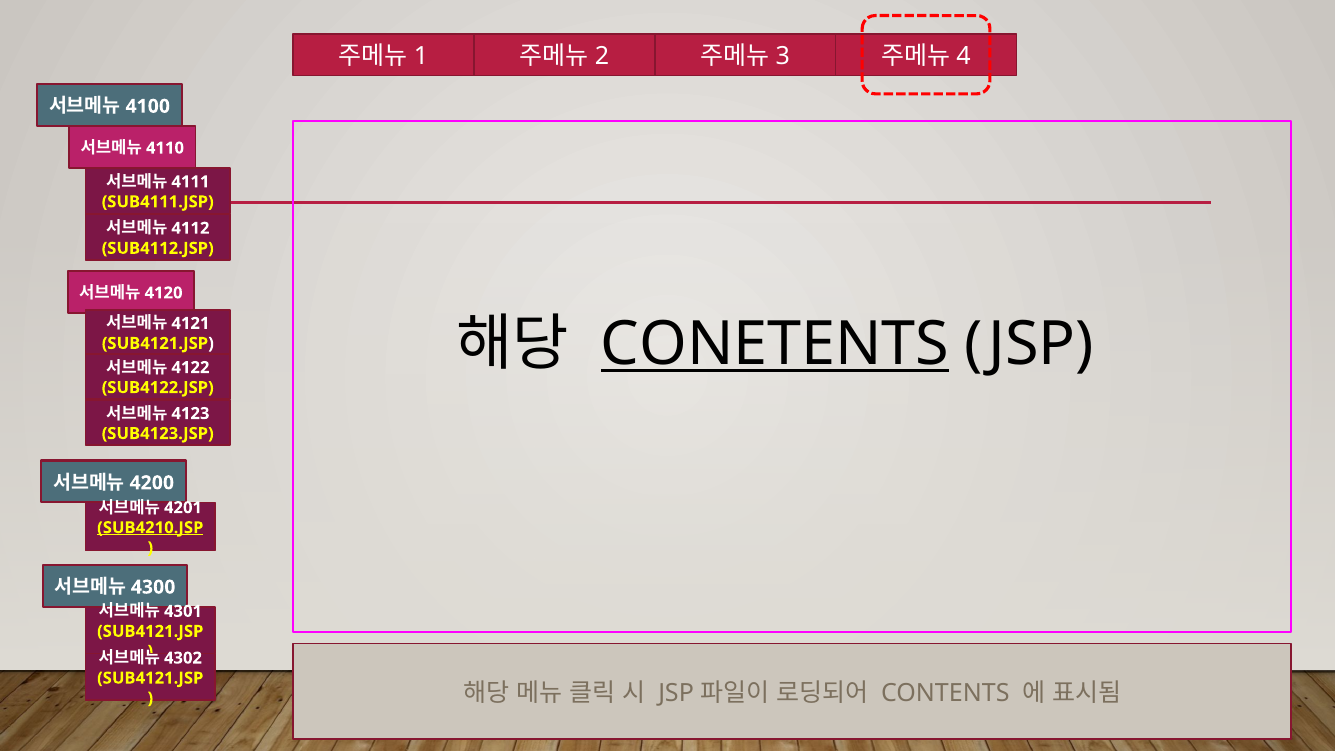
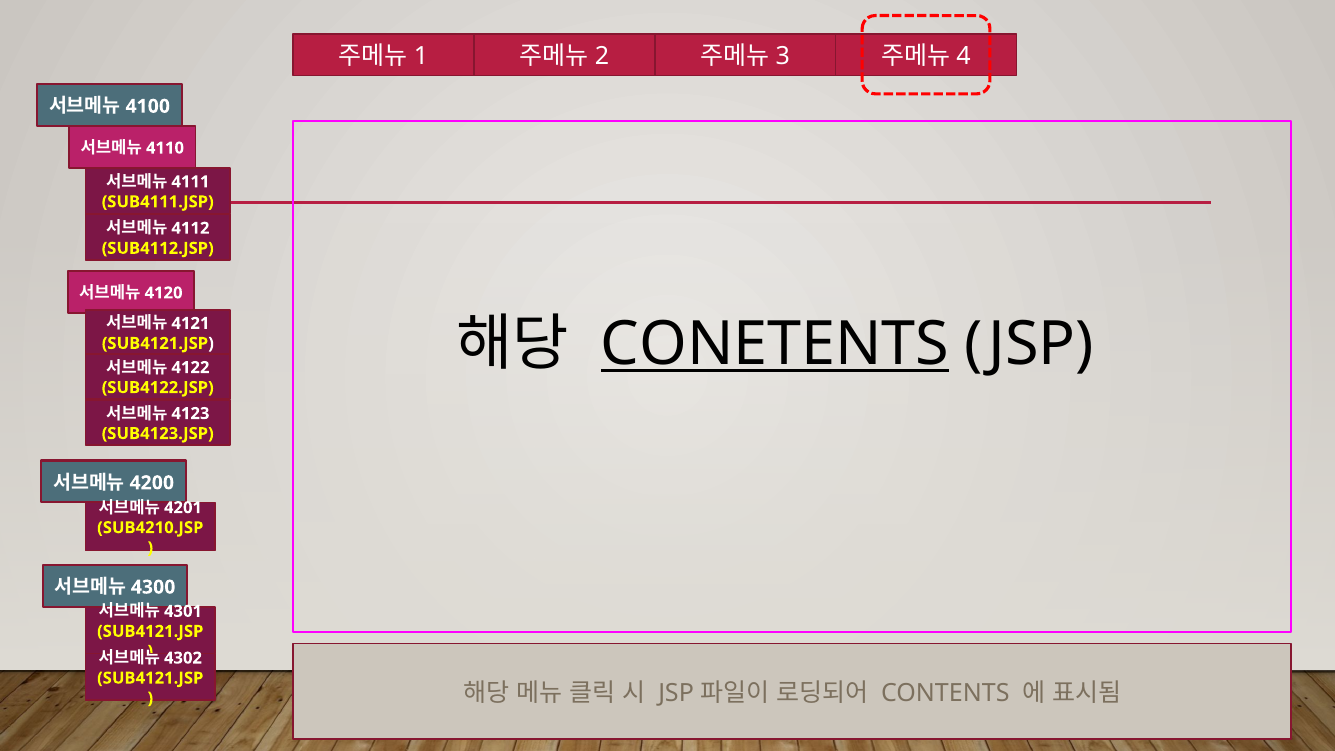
SUB4210.JSP underline: present -> none (150, 528)
